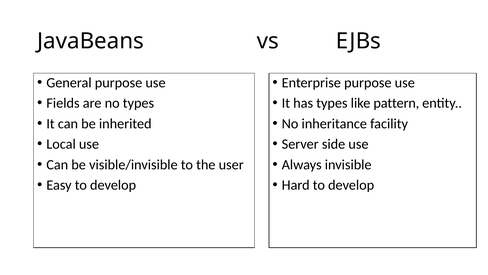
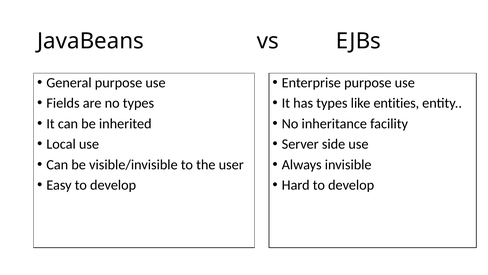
pattern: pattern -> entities (396, 103)
